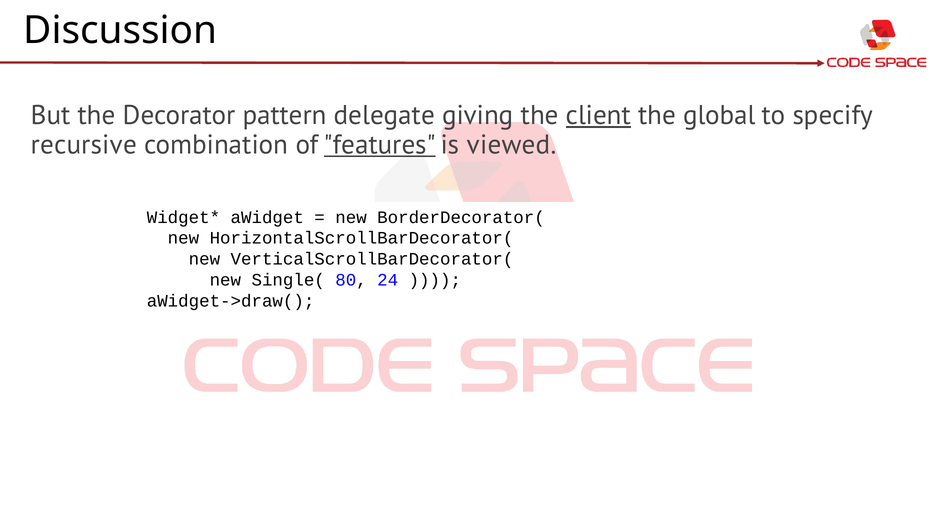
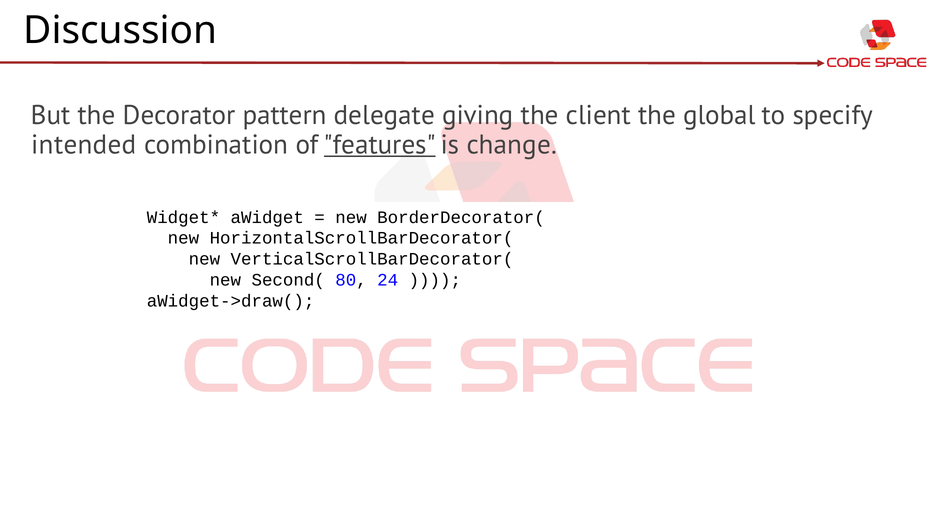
client underline: present -> none (598, 115)
recursive: recursive -> intended (84, 145)
viewed: viewed -> change (512, 145)
Single(: Single( -> Second( (288, 280)
